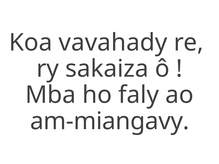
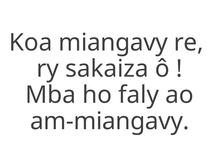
vavahady: vavahady -> miangavy (113, 43)
